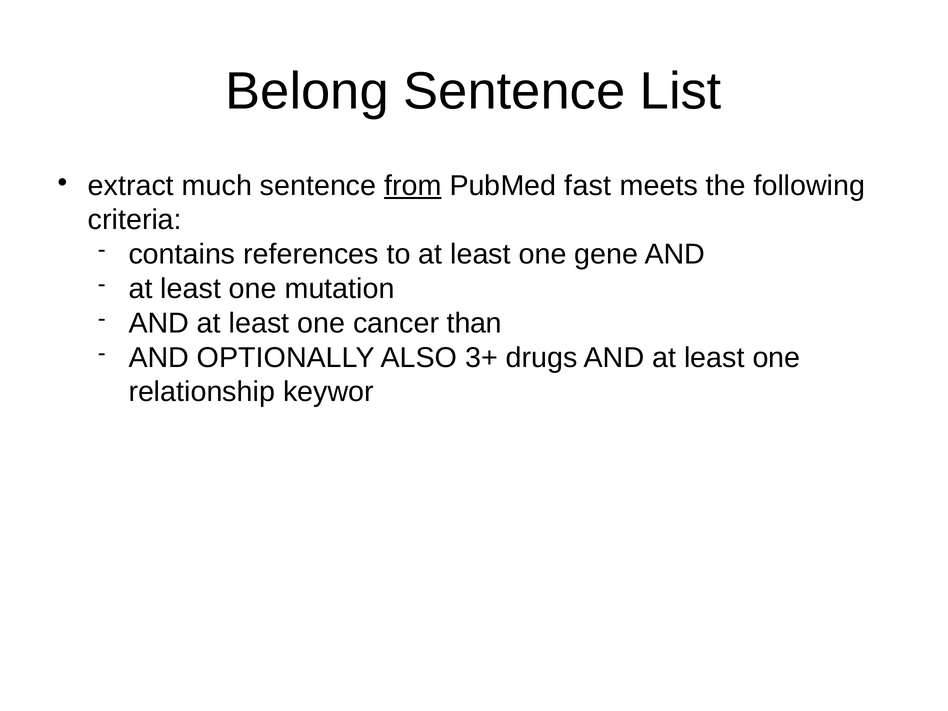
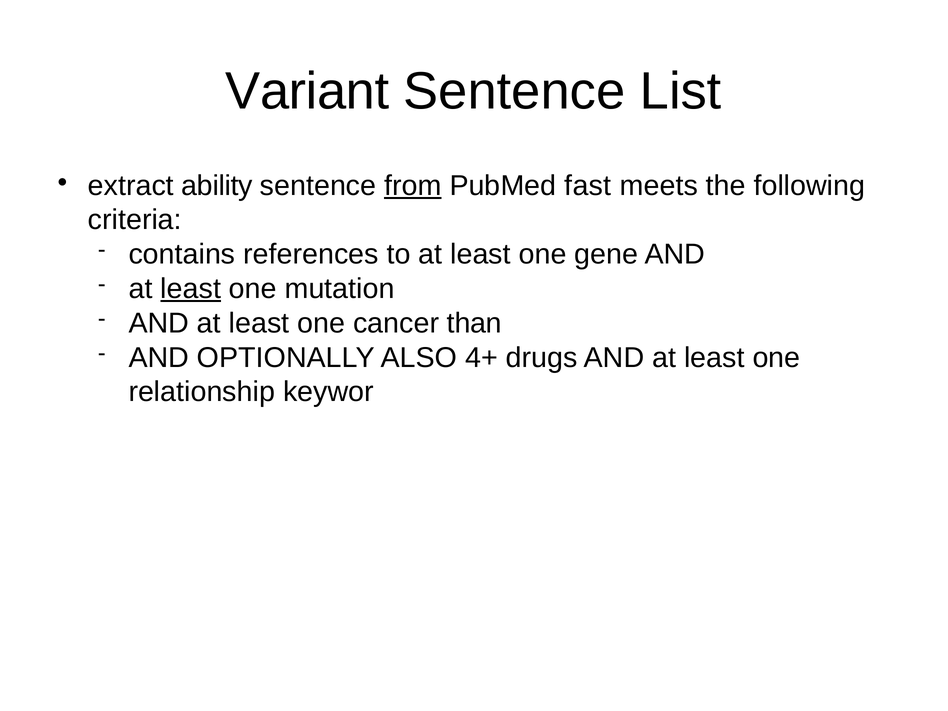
Belong: Belong -> Variant (307, 91)
much: much -> ability (217, 186)
least underline: none -> present (191, 289)
3+: 3+ -> 4+ (482, 358)
